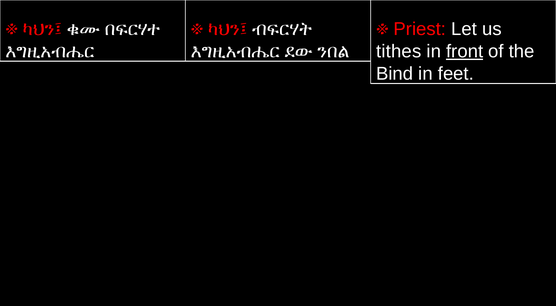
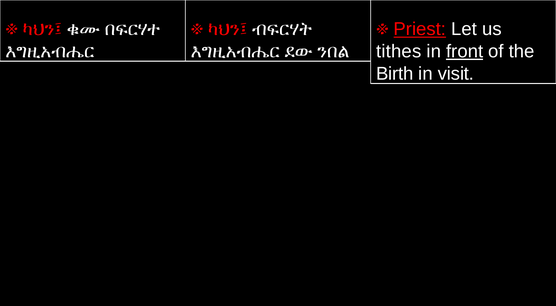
Priest underline: none -> present (420, 29)
Bind: Bind -> Birth (395, 74)
feet: feet -> visit (456, 74)
